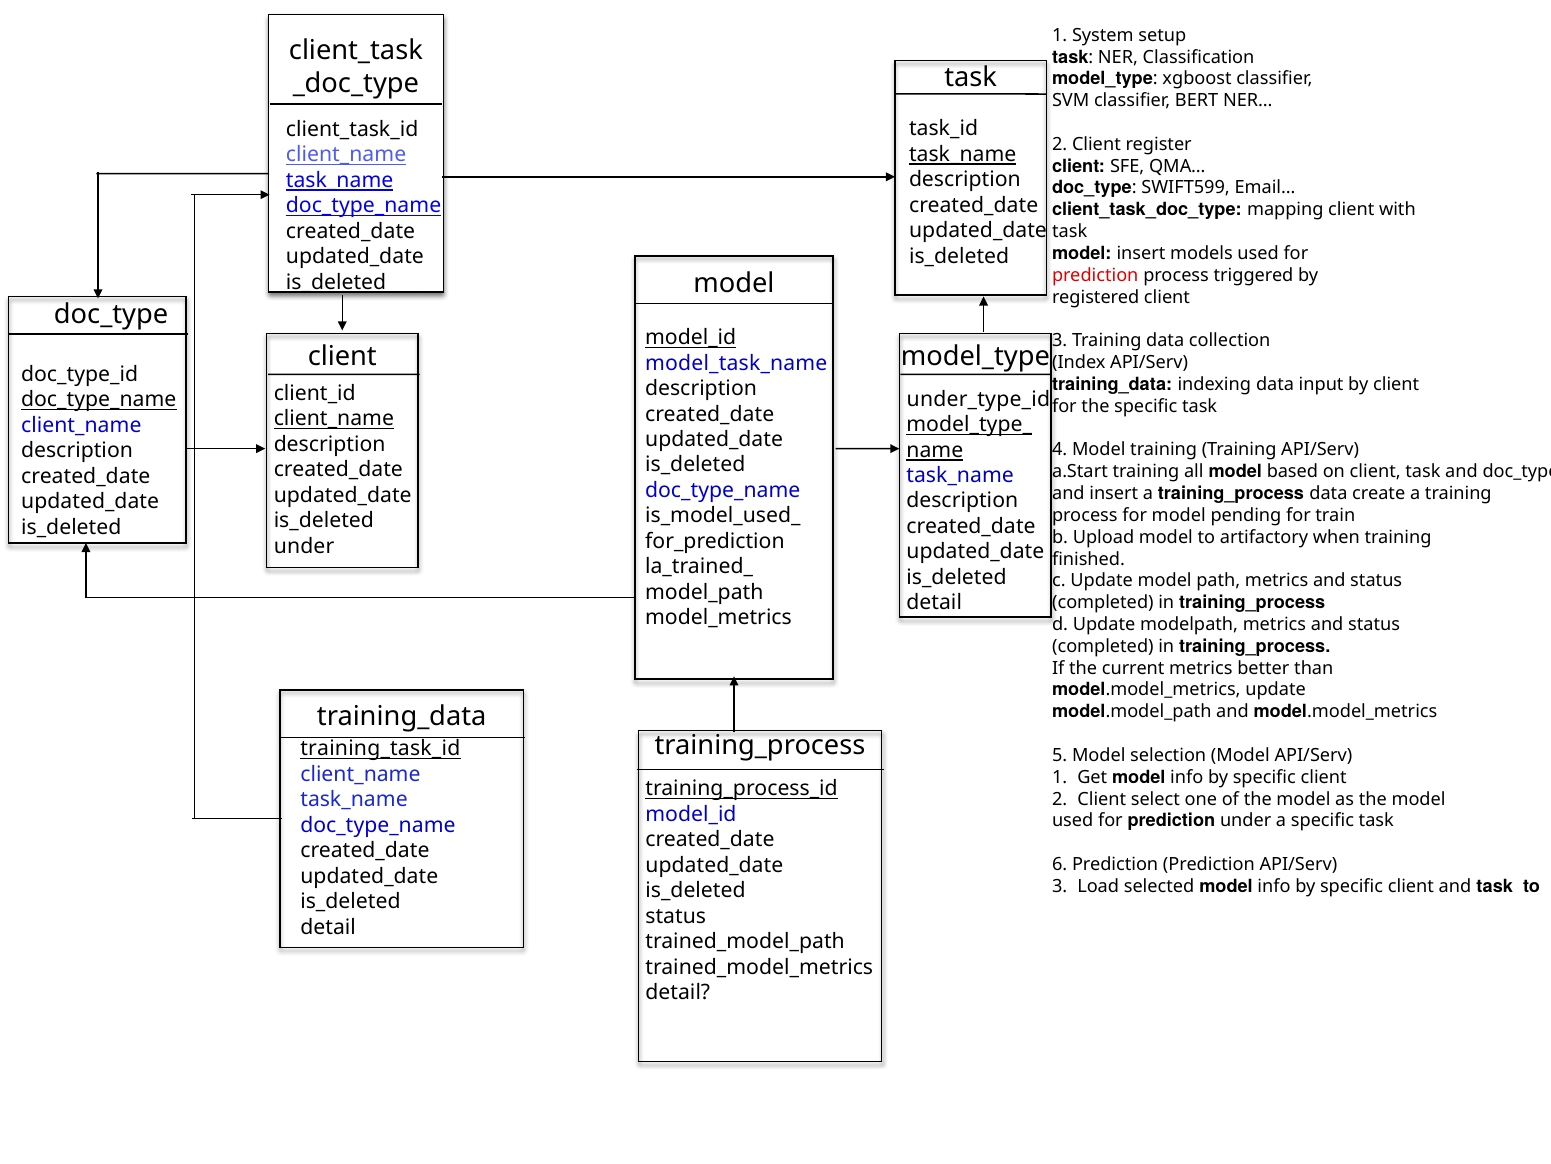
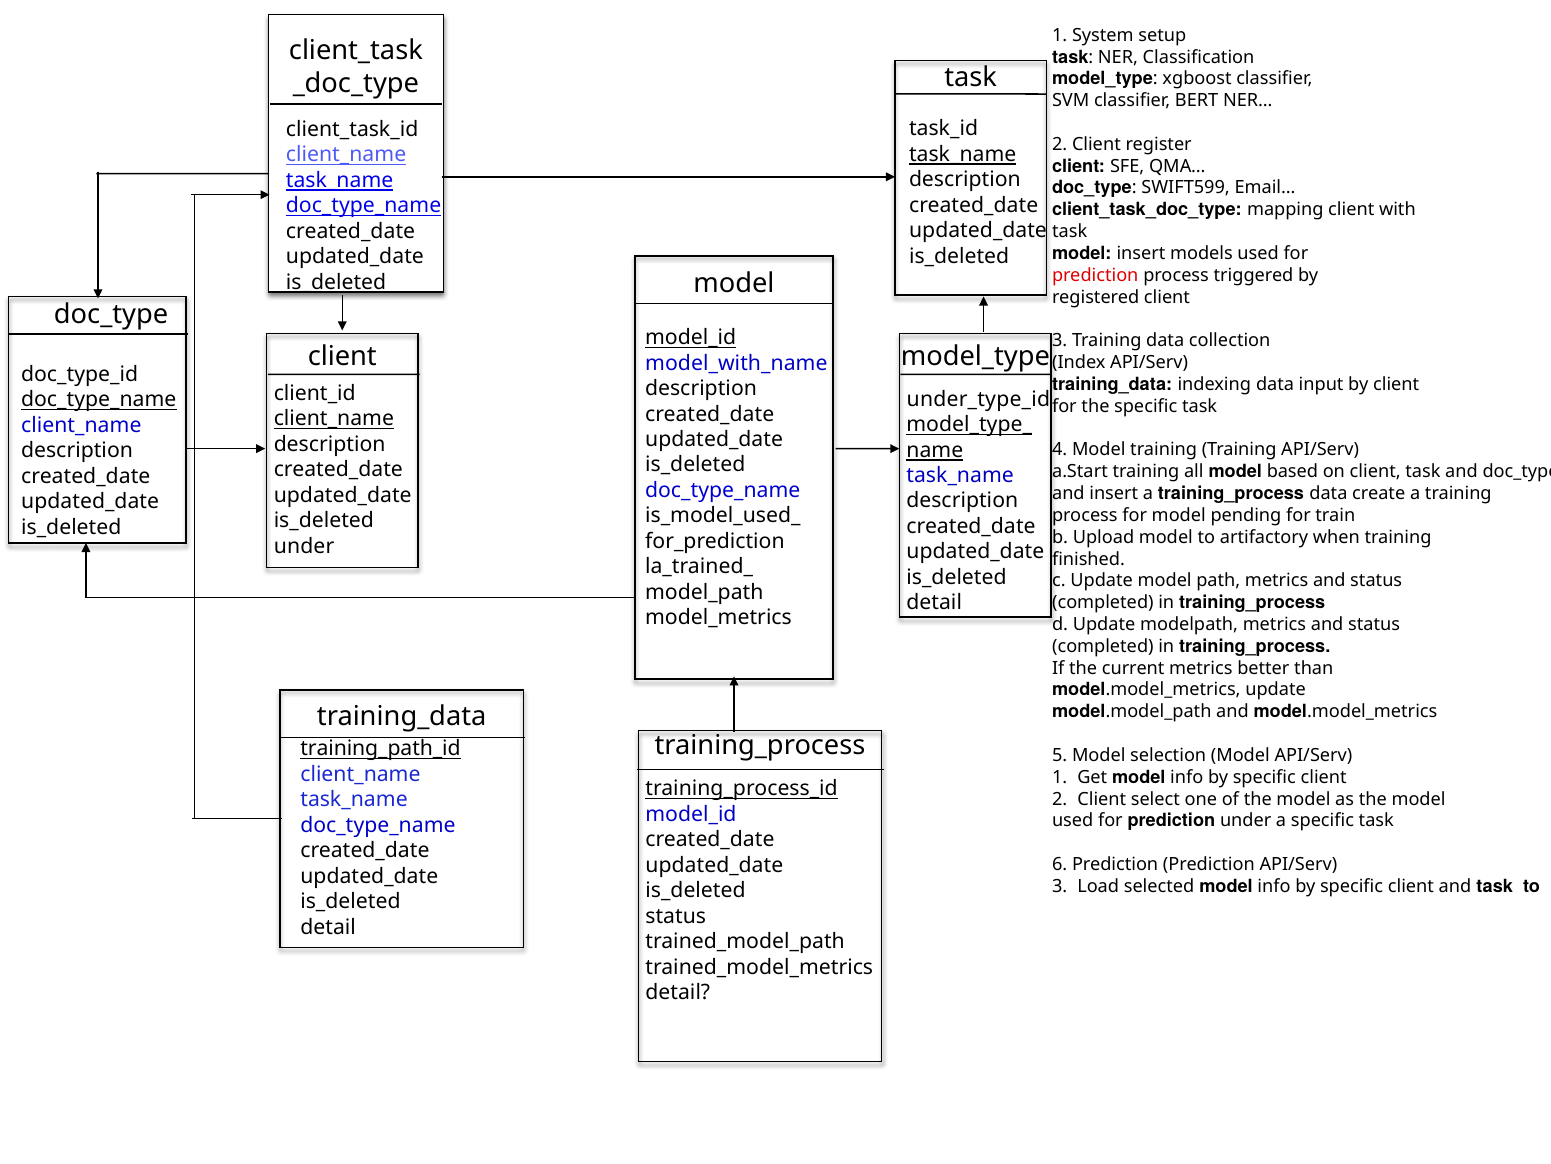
model_task_name: model_task_name -> model_with_name (736, 363)
training_task_id: training_task_id -> training_path_id (380, 748)
